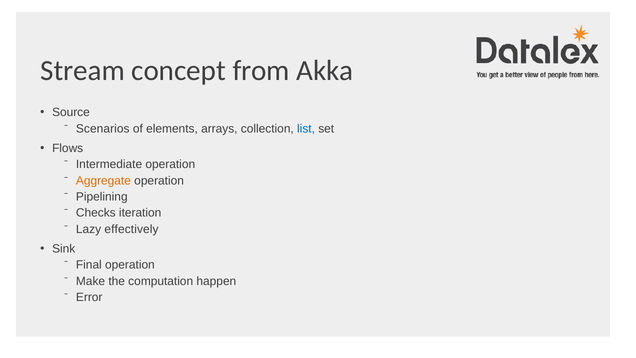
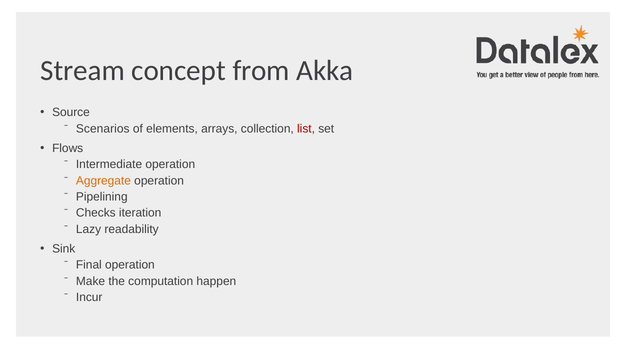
list colour: blue -> red (306, 129)
effectively: effectively -> readability (132, 229)
Error: Error -> Incur (89, 297)
